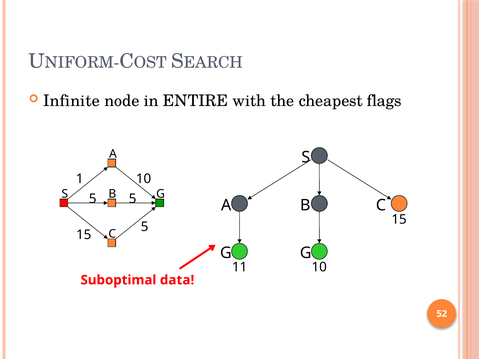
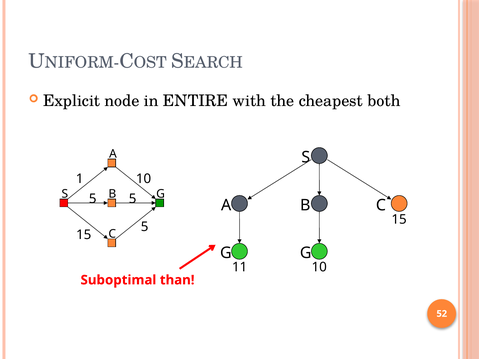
Infinite: Infinite -> Explicit (72, 101)
flags: flags -> both (384, 101)
data: data -> than (177, 280)
